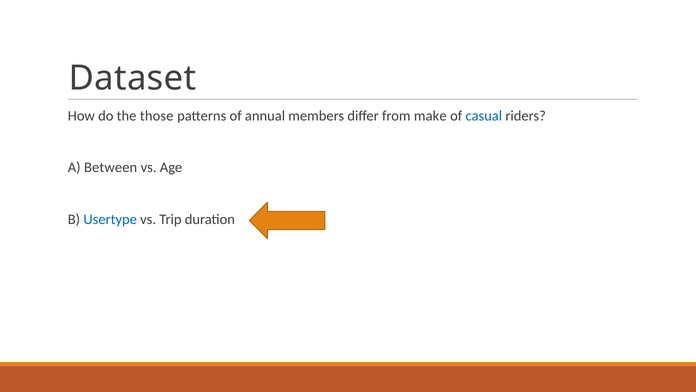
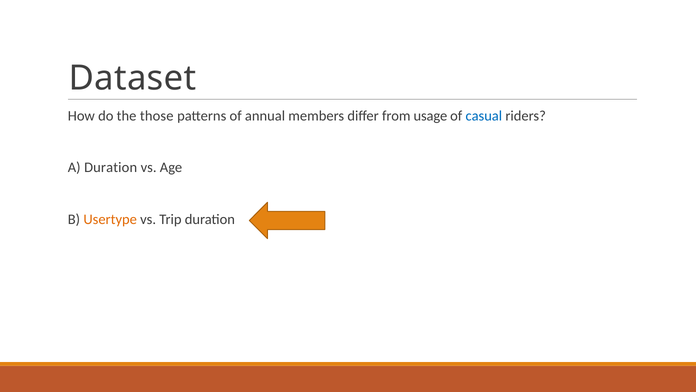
make: make -> usage (430, 116)
A Between: Between -> Duration (111, 167)
Usertype colour: blue -> orange (110, 219)
